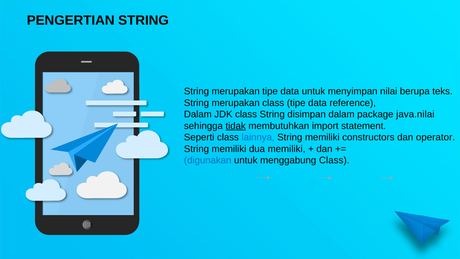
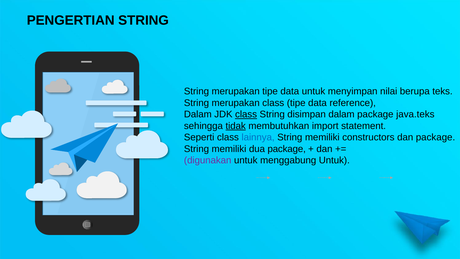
class underline: none -> present (246, 114)
java.nilai: java.nilai -> java.teks (415, 114)
dan operator: operator -> package (436, 137)
dua memiliki: memiliki -> package (287, 149)
digunakan colour: blue -> purple (208, 160)
menggabung Class: Class -> Untuk (334, 160)
